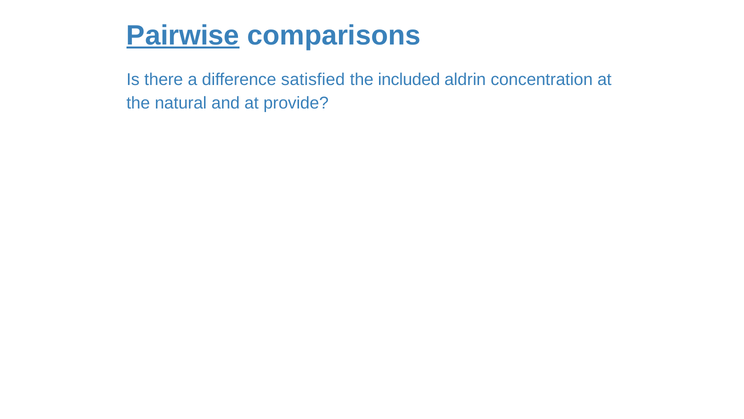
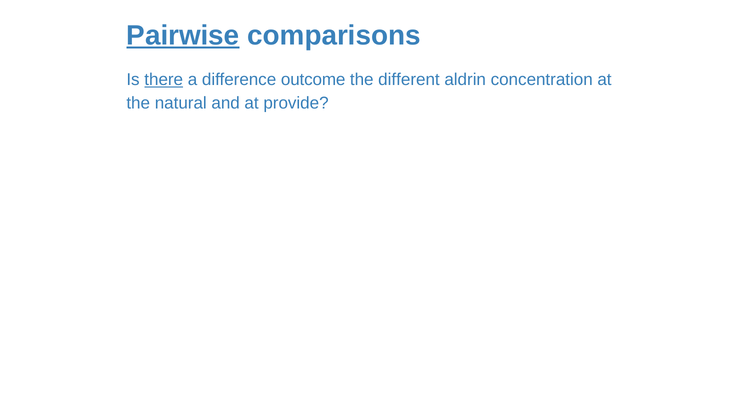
there underline: none -> present (164, 80)
satisfied: satisfied -> outcome (313, 80)
included: included -> different (409, 80)
